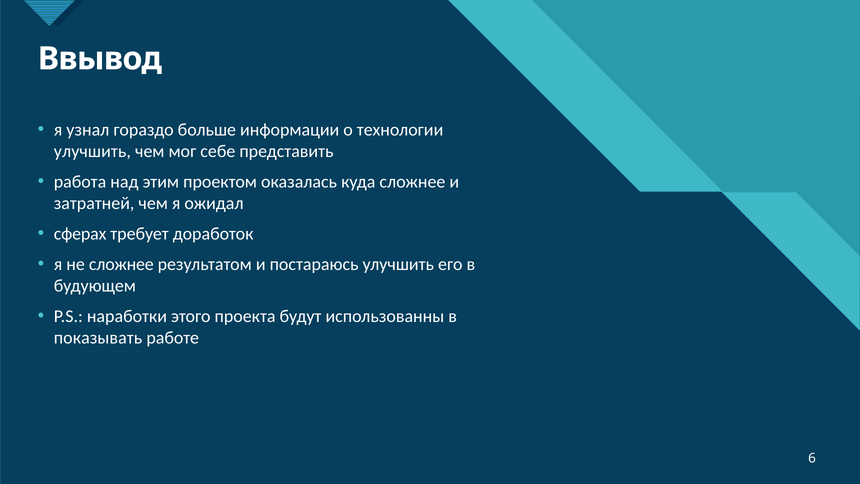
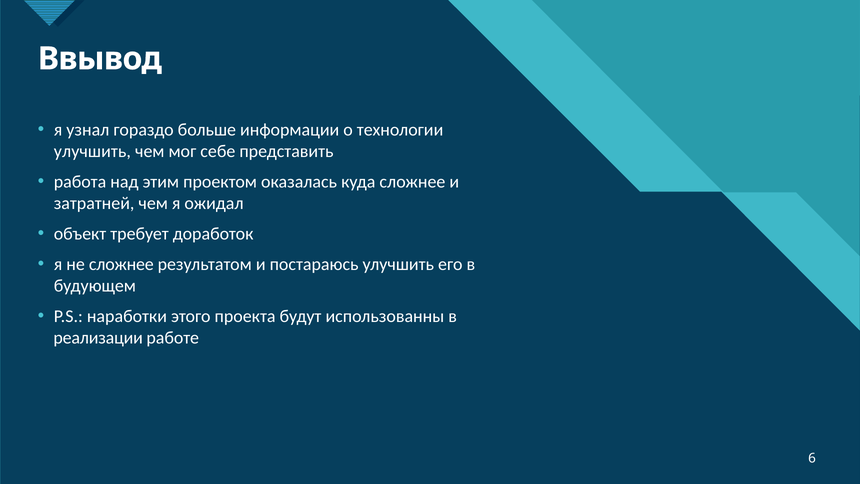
сферах: сферах -> объект (80, 234)
показывать: показывать -> реализации (98, 338)
